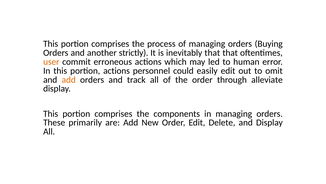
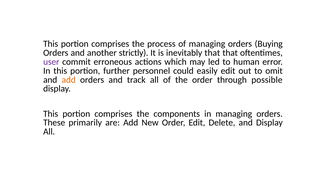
user colour: orange -> purple (51, 62)
portion actions: actions -> further (117, 71)
alleviate: alleviate -> possible (267, 79)
